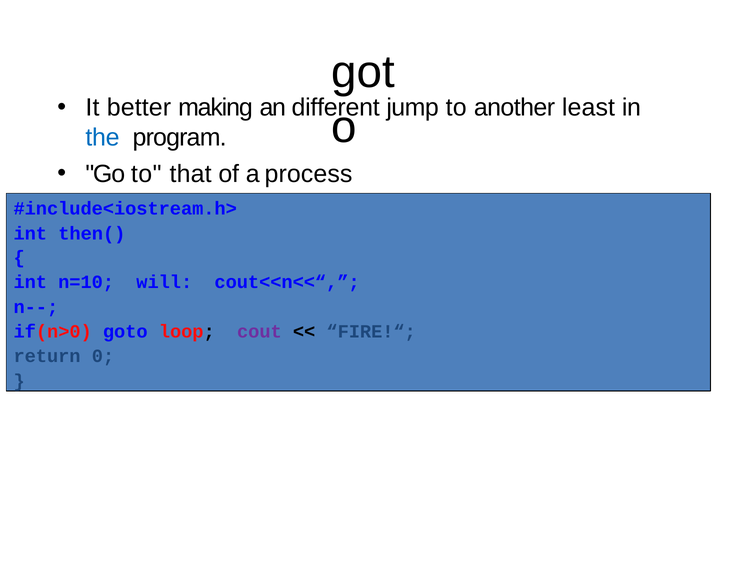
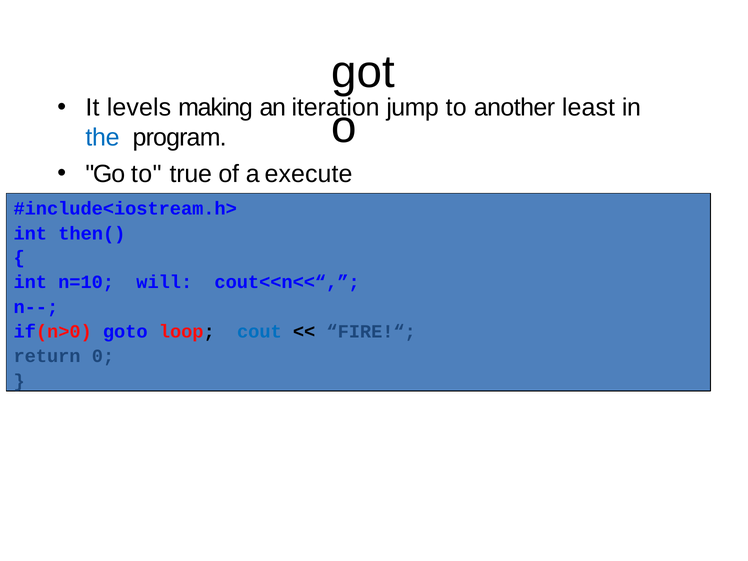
better: better -> levels (139, 108)
different: different -> iteration (336, 108)
that: that -> true (191, 174)
process: process -> execute (308, 174)
cout colour: purple -> blue (259, 332)
